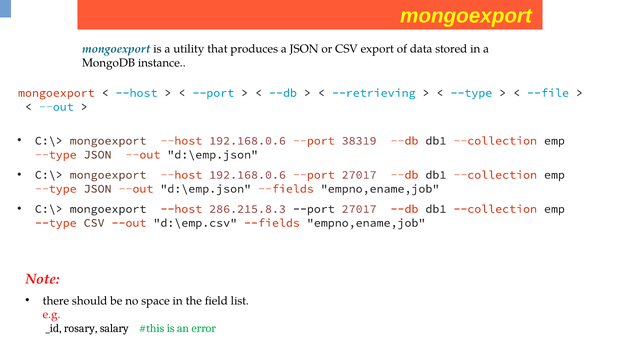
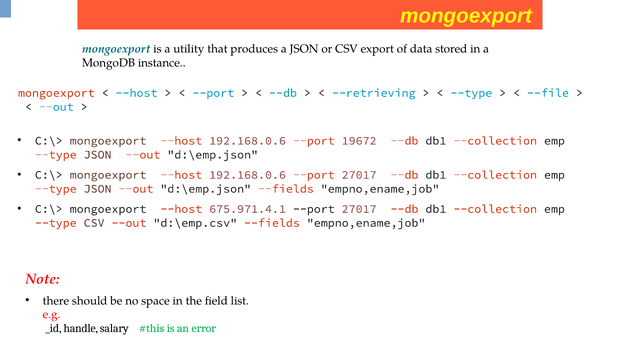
38319: 38319 -> 19672 (359, 141)
286.215.8.3: 286.215.8.3 -> 675.971.4.1 (248, 209)
rosary: rosary -> handle (81, 328)
